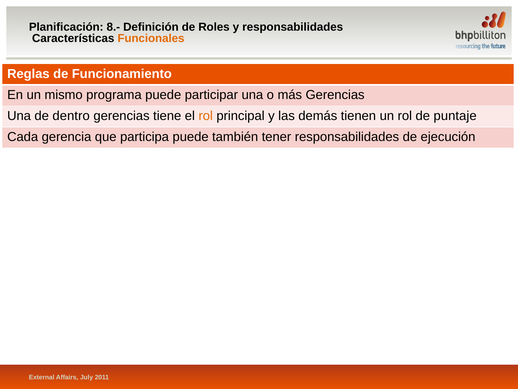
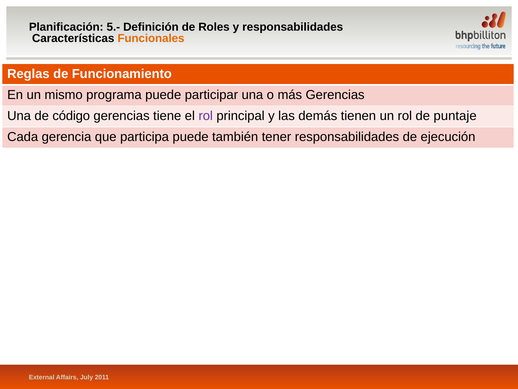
8.-: 8.- -> 5.- (113, 27)
dentro: dentro -> código (71, 116)
rol colour: orange -> purple (206, 116)
